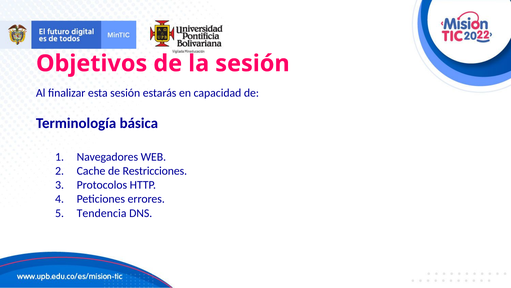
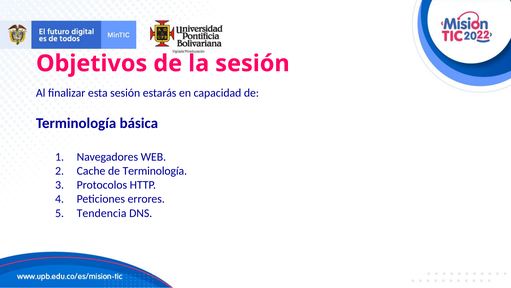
Cache de Restricciones: Restricciones -> Terminología (155, 171)
